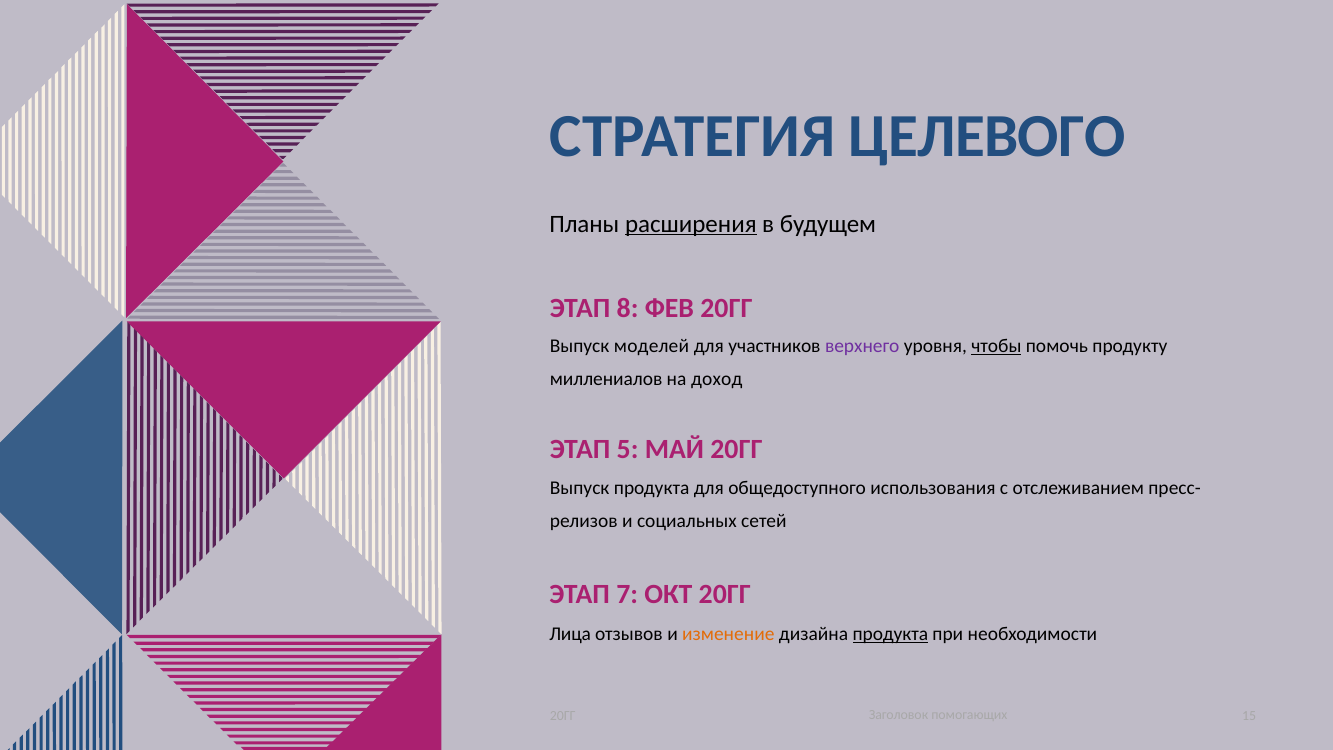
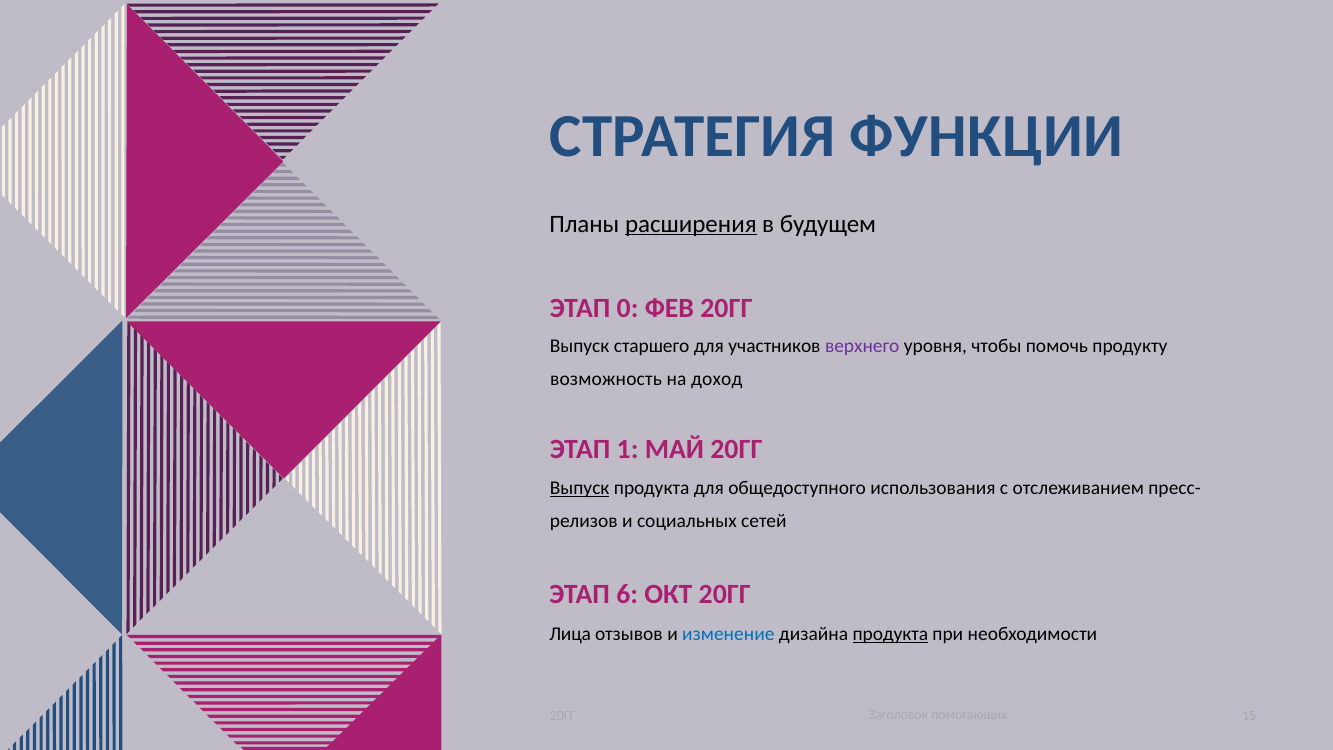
ЦЕЛЕВОГО: ЦЕЛЕВОГО -> ФУНКЦИИ (987, 136)
8: 8 -> 0 (628, 309)
моделей: моделей -> старшего (652, 346)
чтобы underline: present -> none (996, 346)
миллениалов: миллениалов -> возможность (606, 379)
5: 5 -> 1 (628, 449)
Выпуск underline: none -> present (580, 488)
7: 7 -> 6 (627, 594)
изменение colour: orange -> blue (728, 634)
